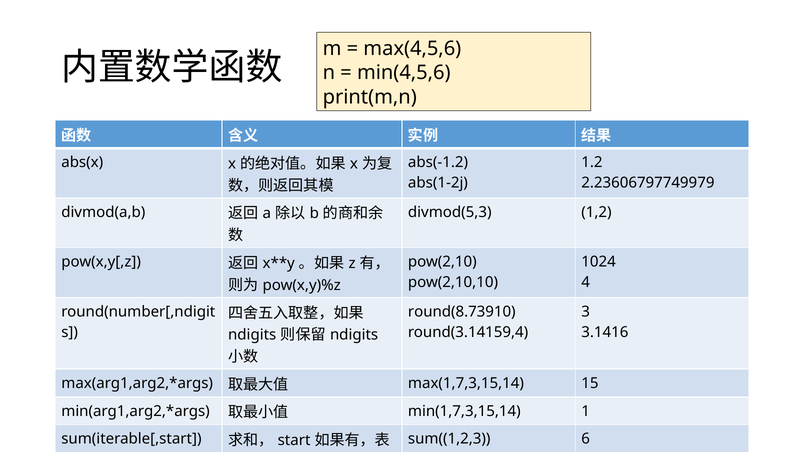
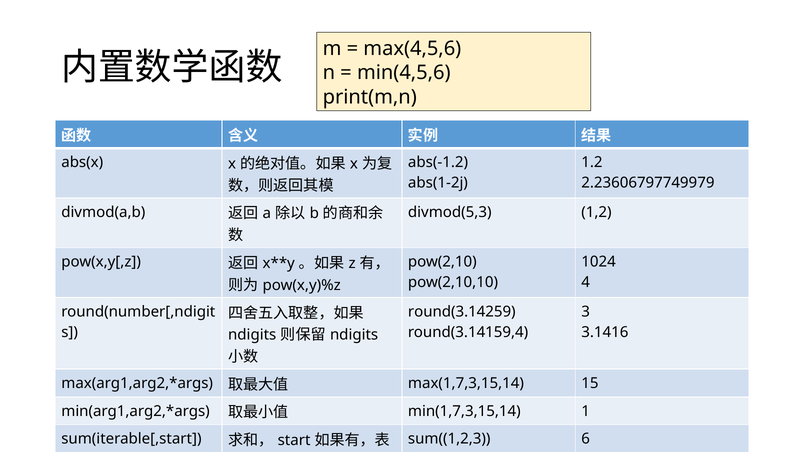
round(8.73910: round(8.73910 -> round(3.14259 (462, 312)
